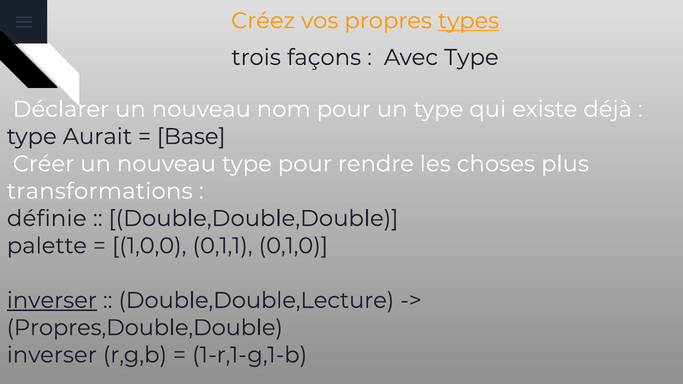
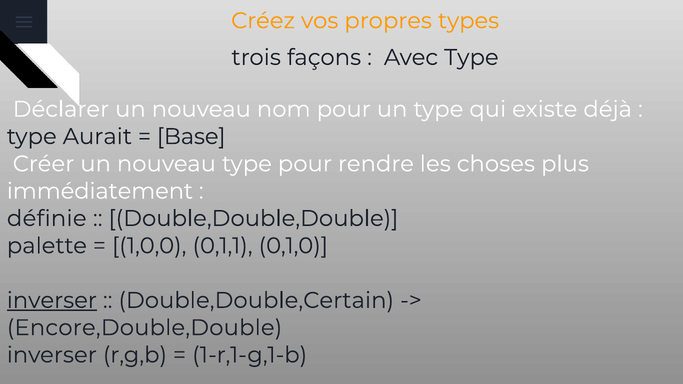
types underline: present -> none (469, 21)
transformations: transformations -> immédiatement (100, 191)
Double,Double,Lecture: Double,Double,Lecture -> Double,Double,Certain (256, 301)
Propres,Double,Double: Propres,Double,Double -> Encore,Double,Double (145, 328)
